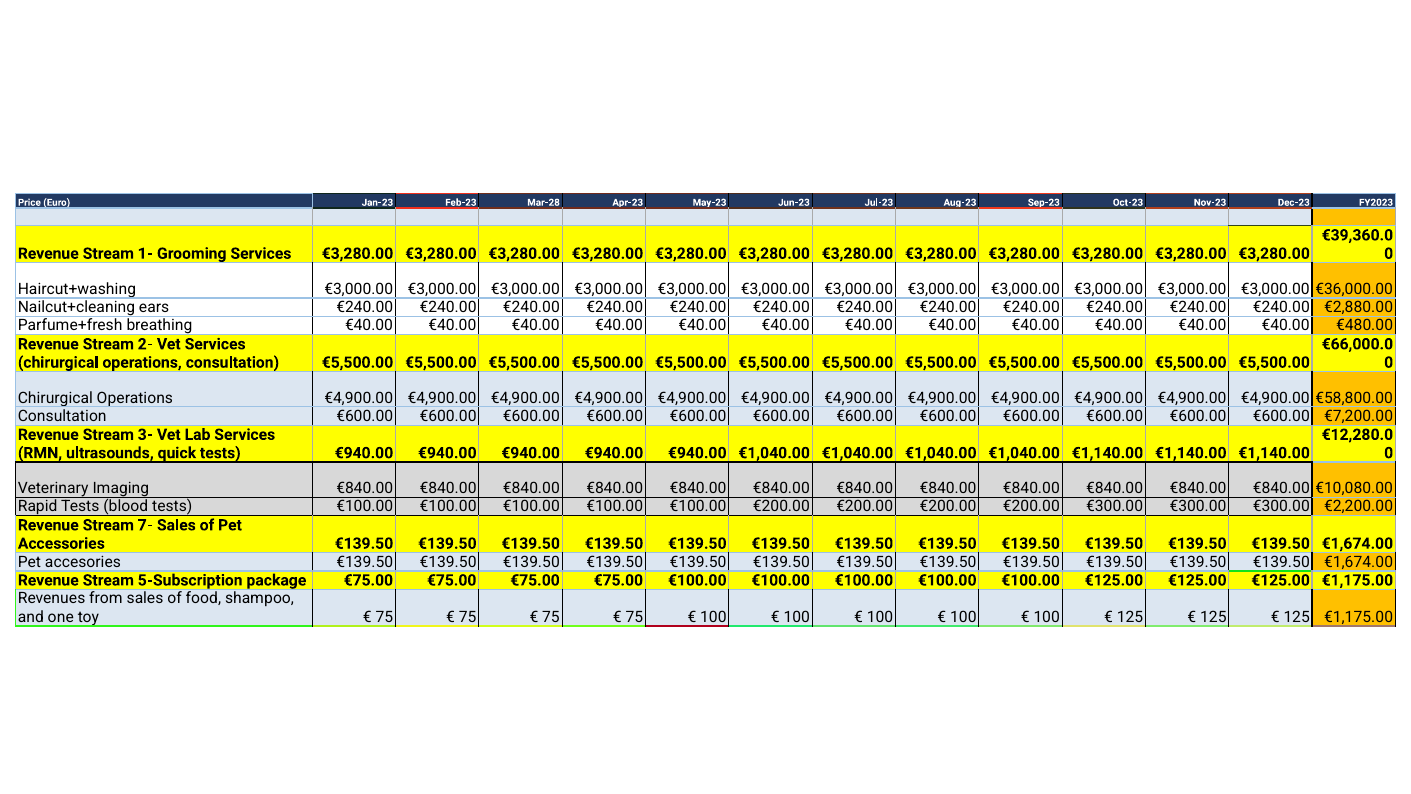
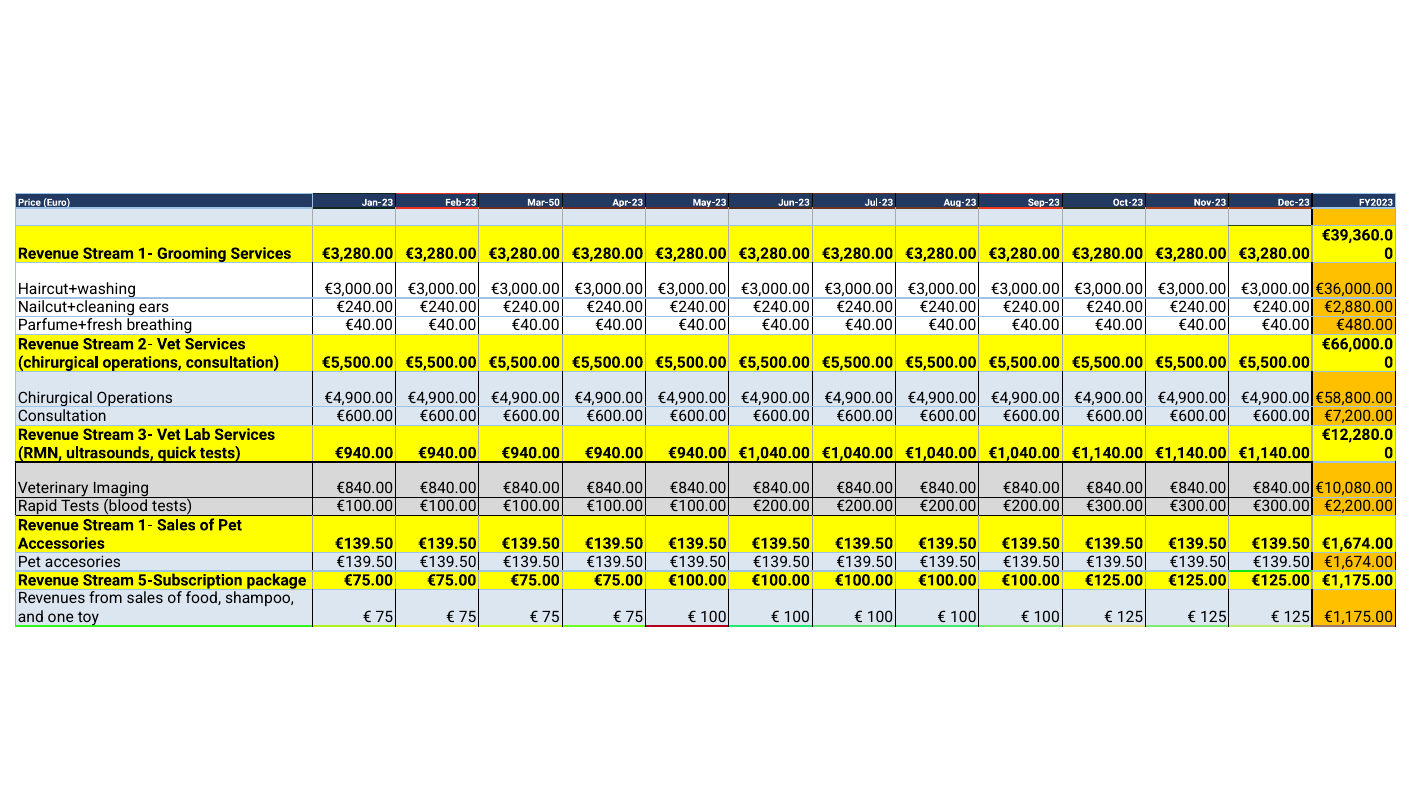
Mar-28: Mar-28 -> Mar-50 (544, 202)
7-: 7- -> 1- (145, 525)
